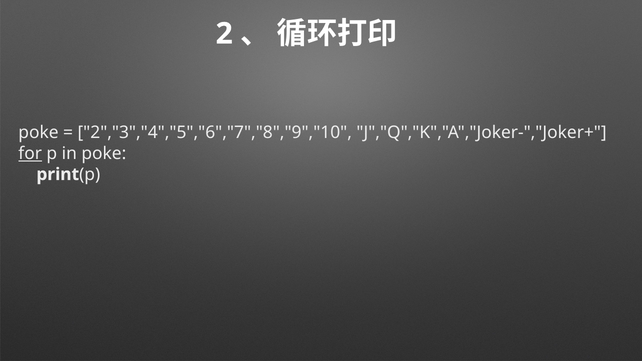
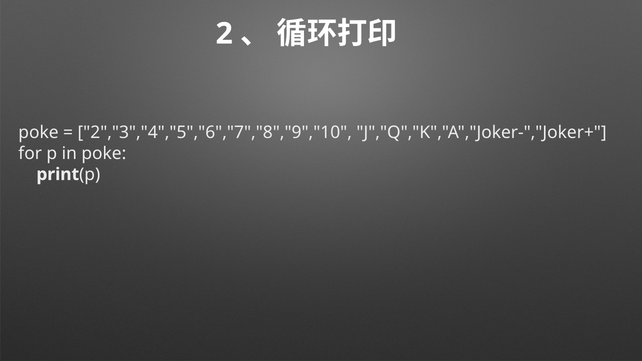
for underline: present -> none (30, 154)
